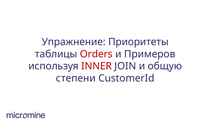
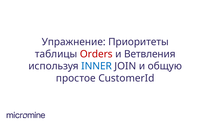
Примеров: Примеров -> Ветвления (150, 54)
INNER colour: red -> blue (97, 66)
степени: степени -> простое (76, 78)
